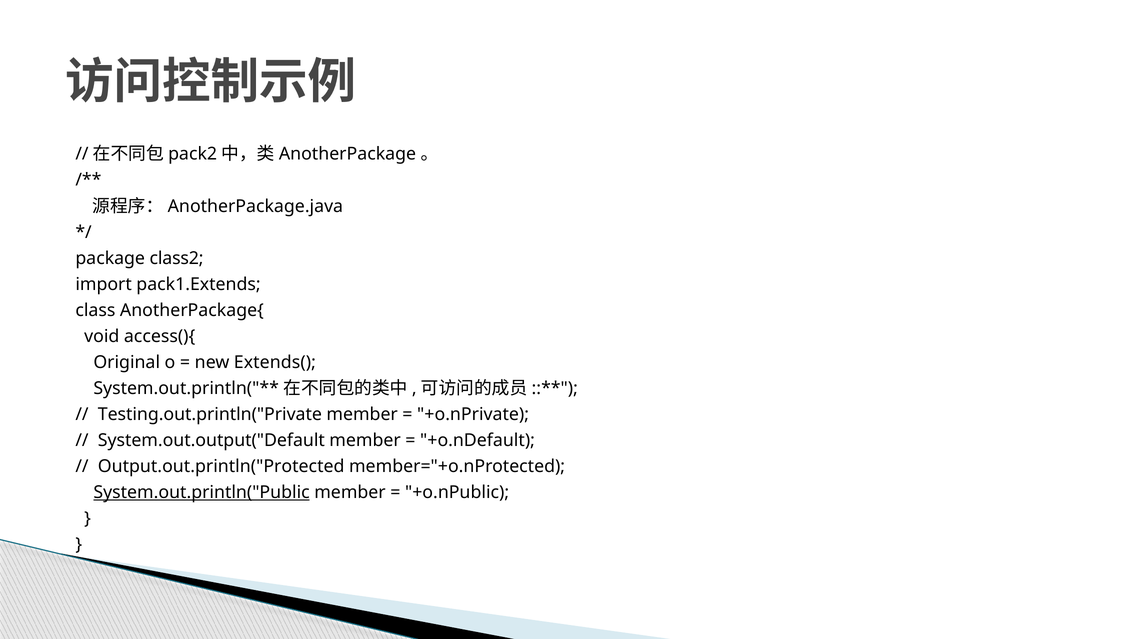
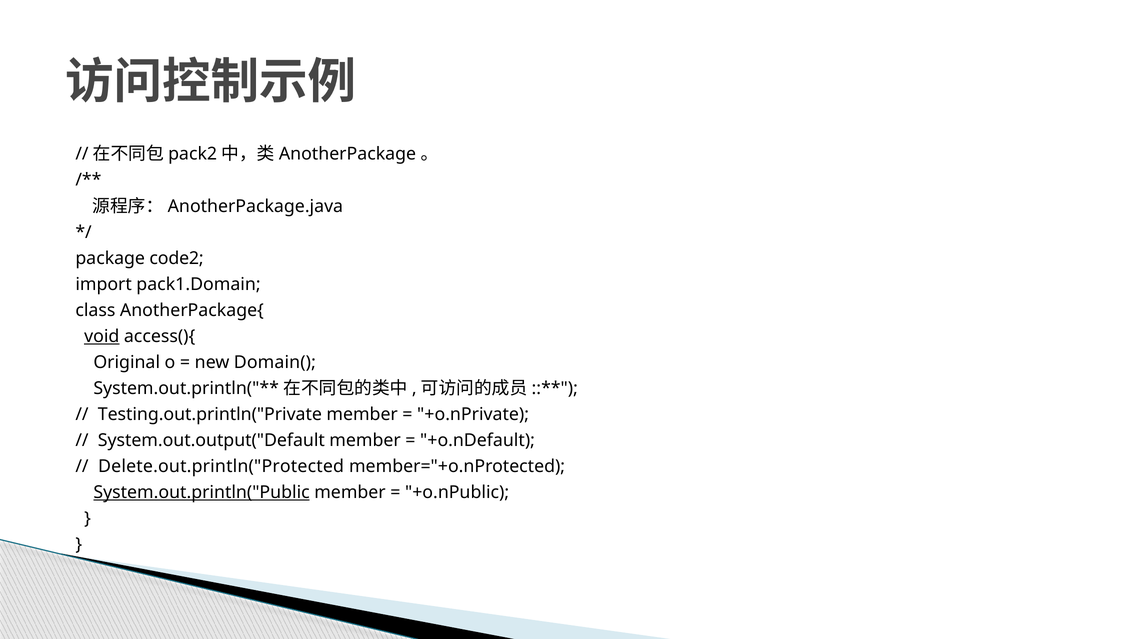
class2: class2 -> code2 (177, 258)
pack1.Extends: pack1.Extends -> pack1.Domain (199, 284)
void underline: none -> present (102, 336)
Extends(: Extends( -> Domain( (275, 362)
Output.out.println("Protected: Output.out.println("Protected -> Delete.out.println("Protected (221, 466)
